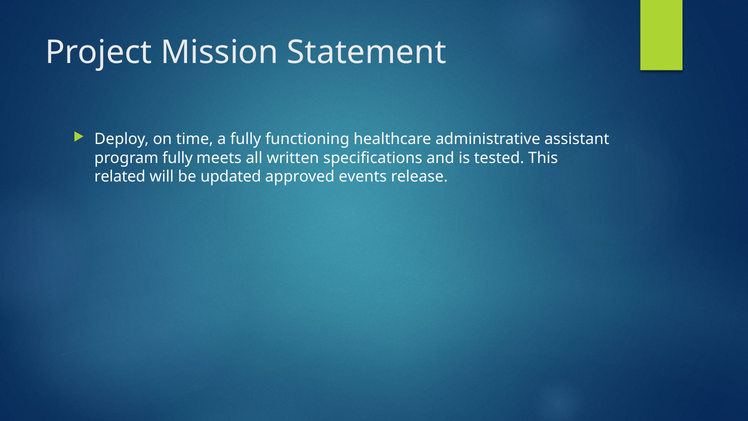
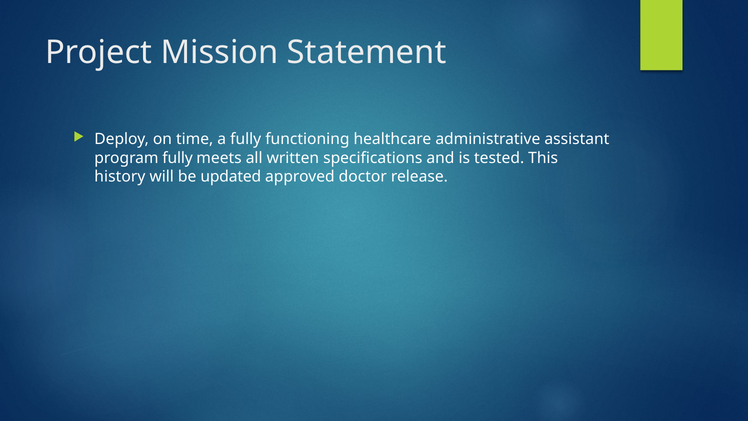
related: related -> history (120, 177)
events: events -> doctor (363, 177)
